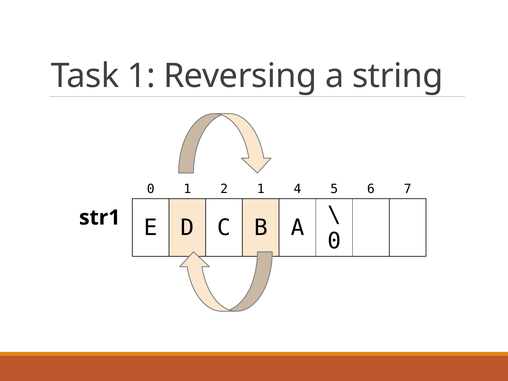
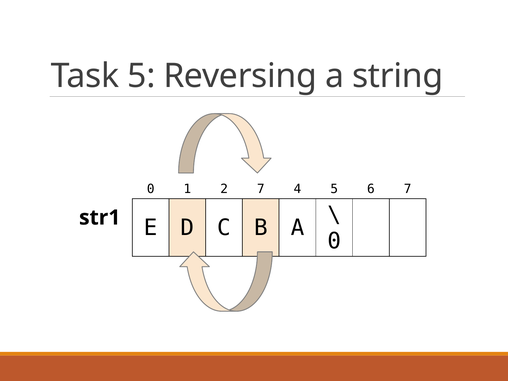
Task 1: 1 -> 5 (141, 76)
2 1: 1 -> 7 (261, 189)
